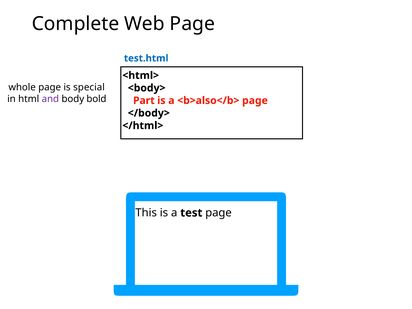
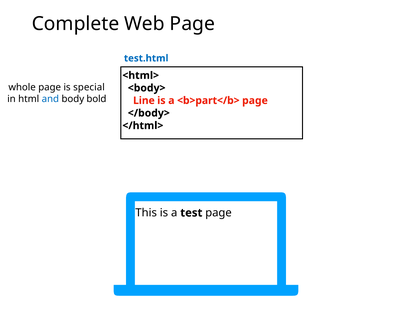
and colour: purple -> blue (50, 99)
Part: Part -> Line (144, 101)
<b>also</b>: <b>also</b> -> <b>part</b> (208, 101)
